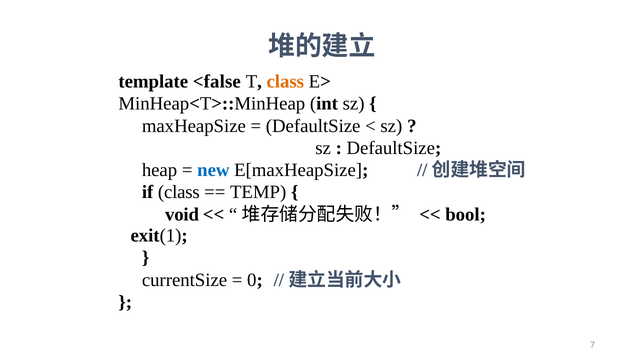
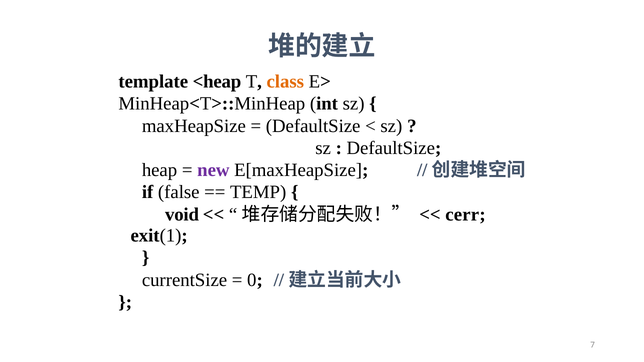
<false: <false -> <heap (217, 82)
new colour: blue -> purple (213, 170)
if class: class -> false (179, 192)
bool: bool -> cerr (465, 214)
